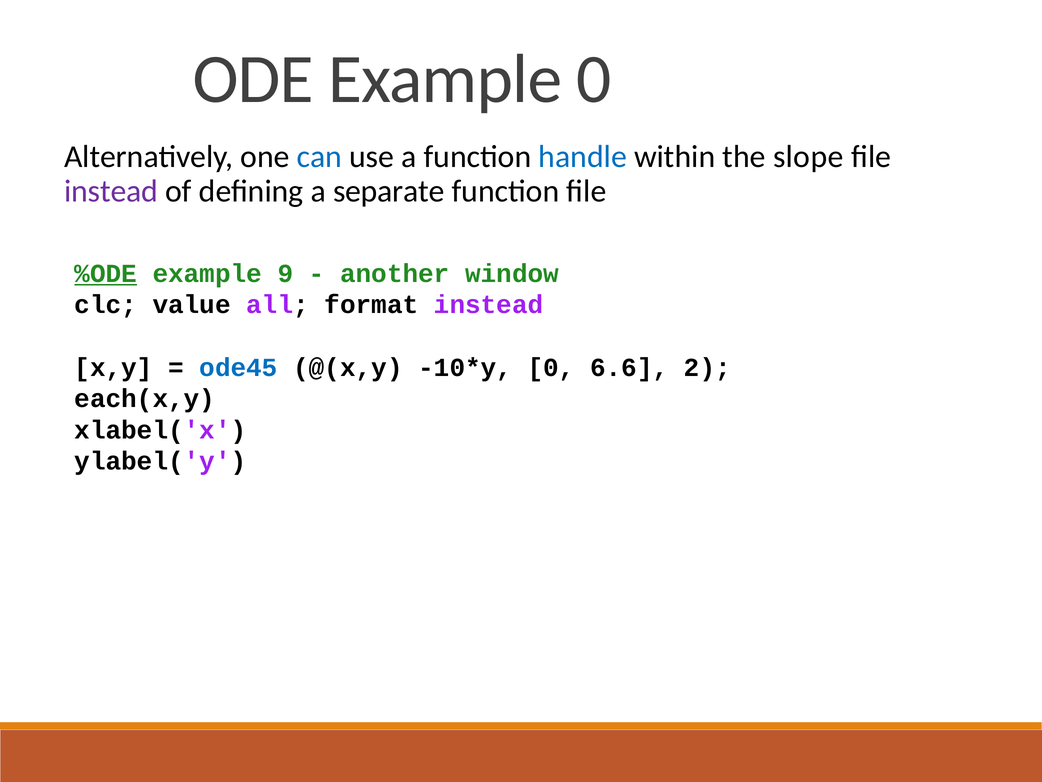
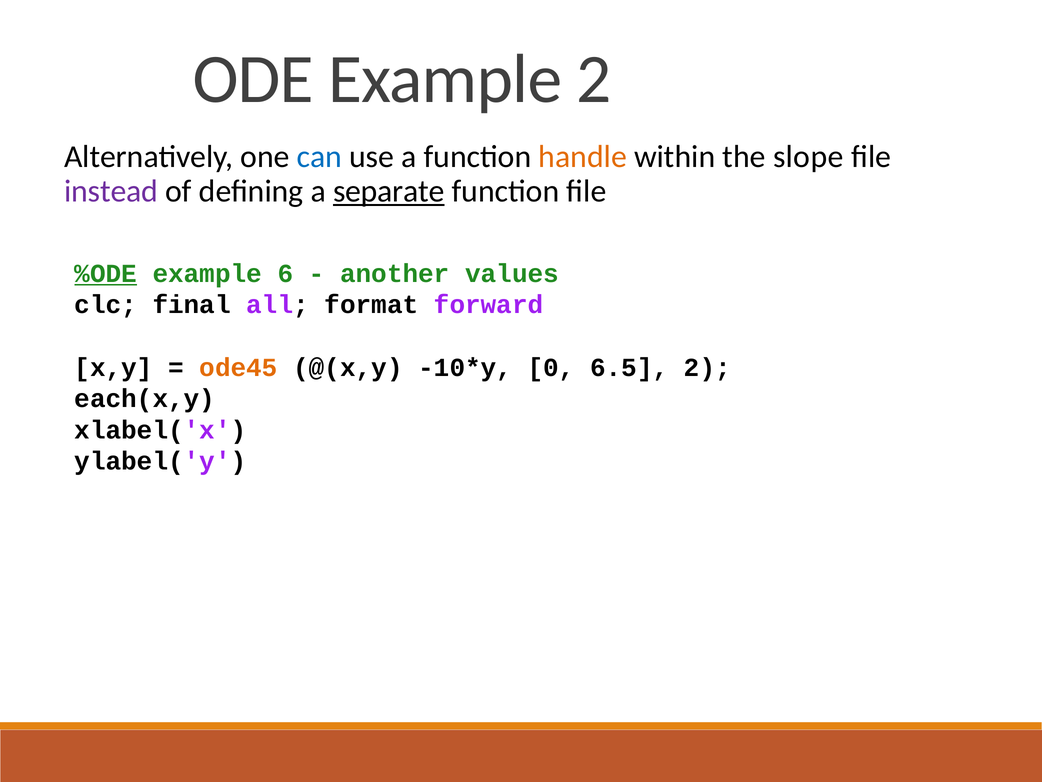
Example 0: 0 -> 2 (594, 79)
handle colour: blue -> orange (583, 157)
separate underline: none -> present (389, 191)
9: 9 -> 6 (285, 273)
window: window -> values (512, 273)
value: value -> final (192, 305)
format instead: instead -> forward (489, 305)
ode45 colour: blue -> orange (239, 367)
6.6: 6.6 -> 6.5 (629, 367)
